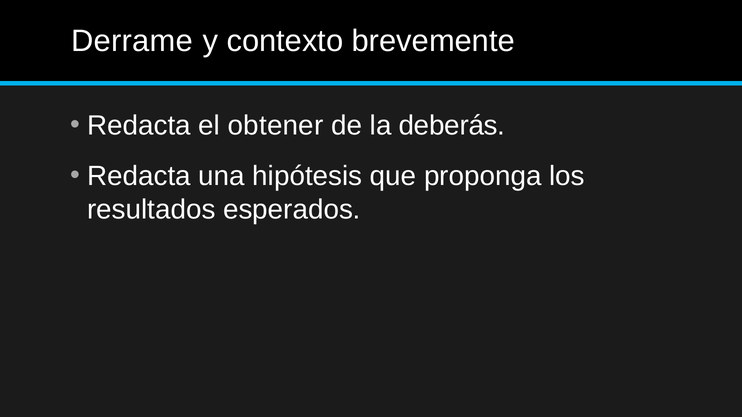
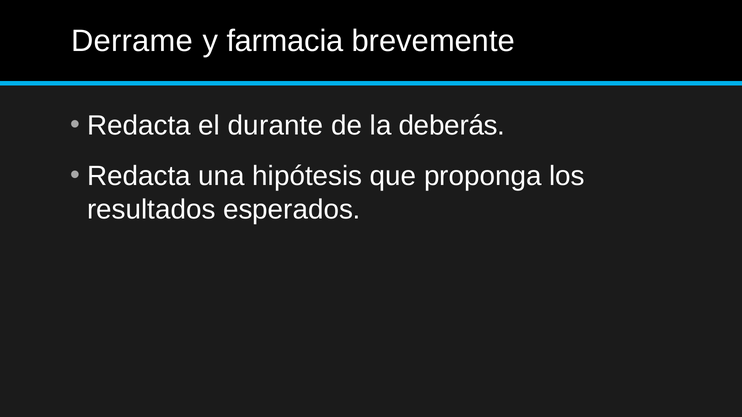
contexto: contexto -> farmacia (285, 41)
obtener: obtener -> durante (276, 126)
